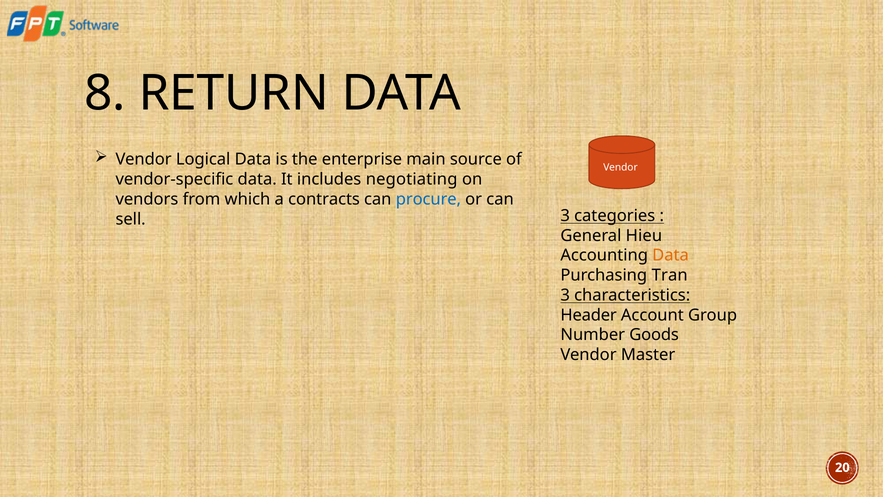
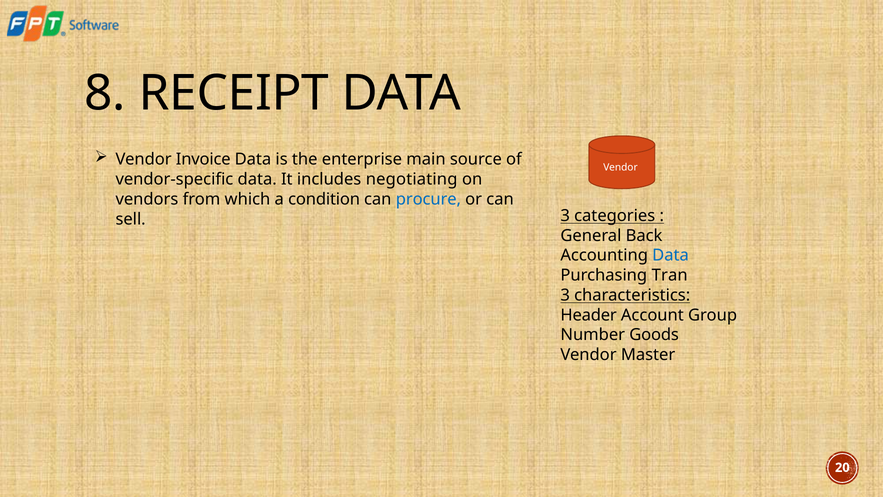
RETURN: RETURN -> RECEIPT (234, 93)
Logical: Logical -> Invoice (203, 159)
contracts: contracts -> condition (324, 199)
Hieu: Hieu -> Back (644, 235)
Data colour: orange -> blue (671, 255)
